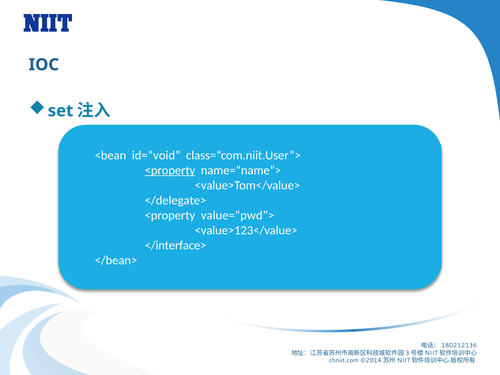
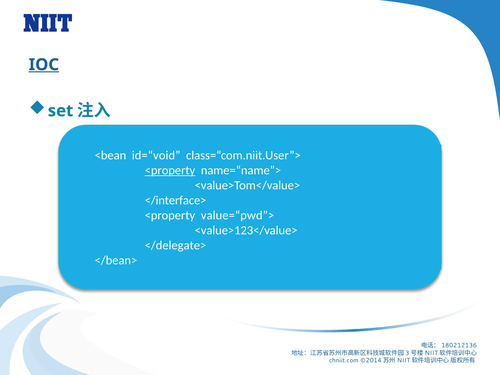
IOC underline: none -> present (44, 65)
</delegate>: </delegate> -> </interface> (176, 200)
</interface>: </interface> -> </delegate> (175, 245)
